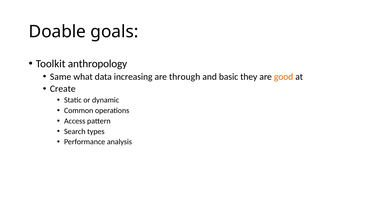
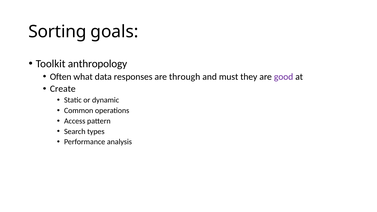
Doable: Doable -> Sorting (57, 32)
Same: Same -> Often (61, 77)
increasing: increasing -> responses (133, 77)
basic: basic -> must (229, 77)
good colour: orange -> purple (284, 77)
